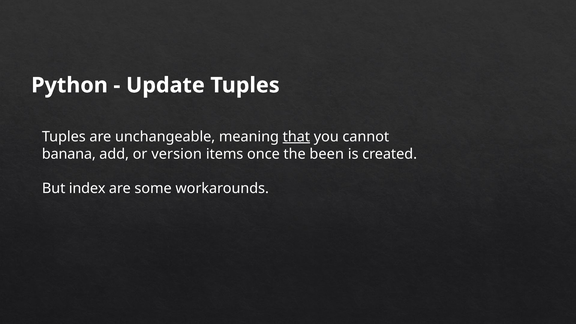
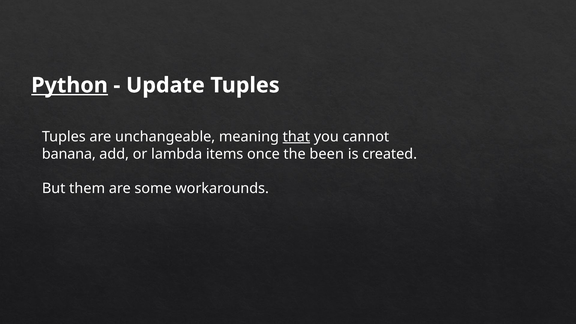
Python underline: none -> present (70, 85)
version: version -> lambda (177, 154)
index: index -> them (87, 189)
